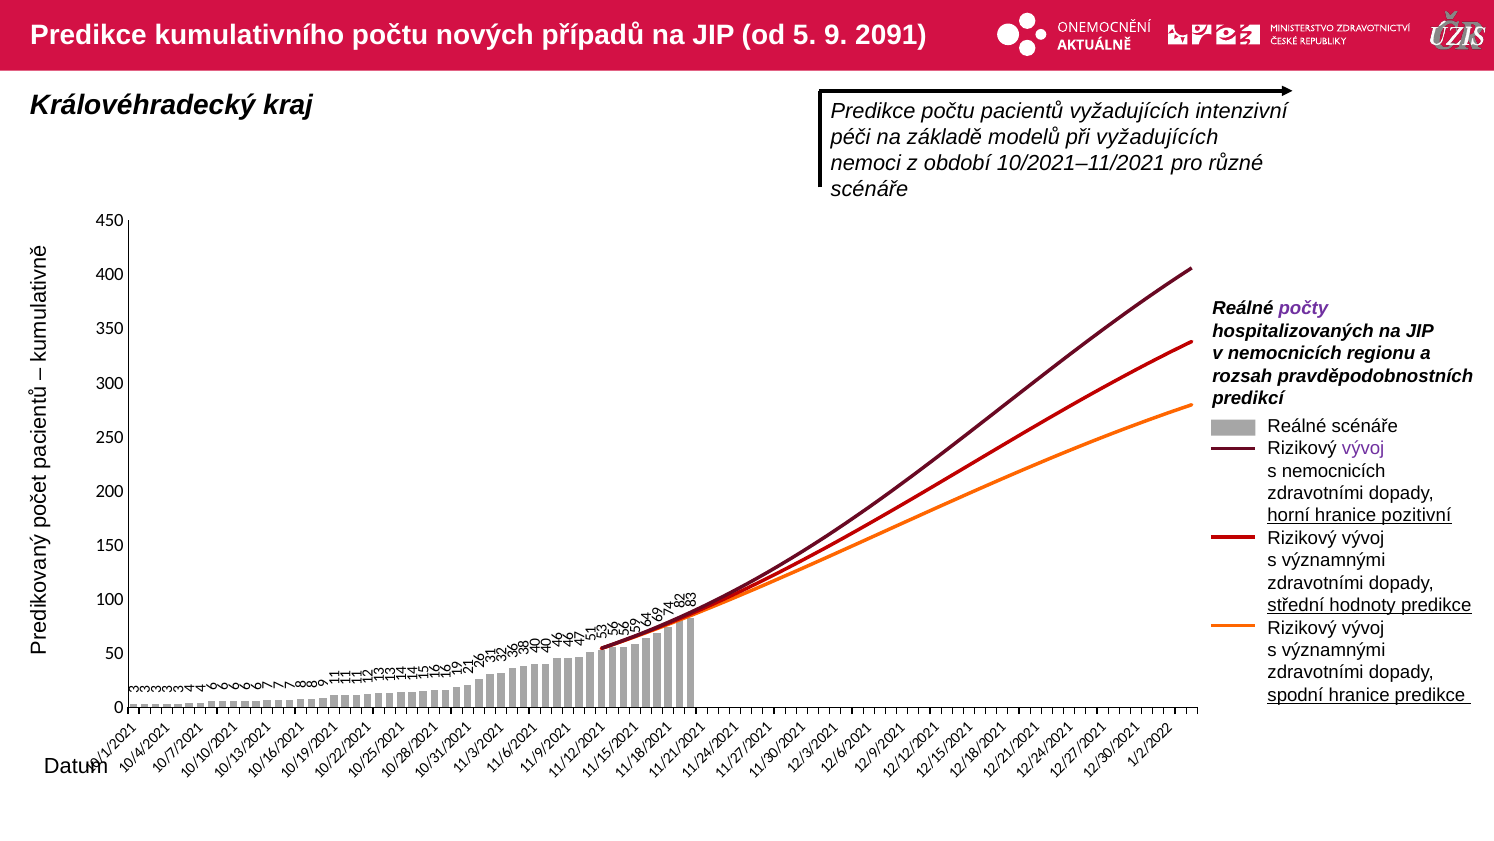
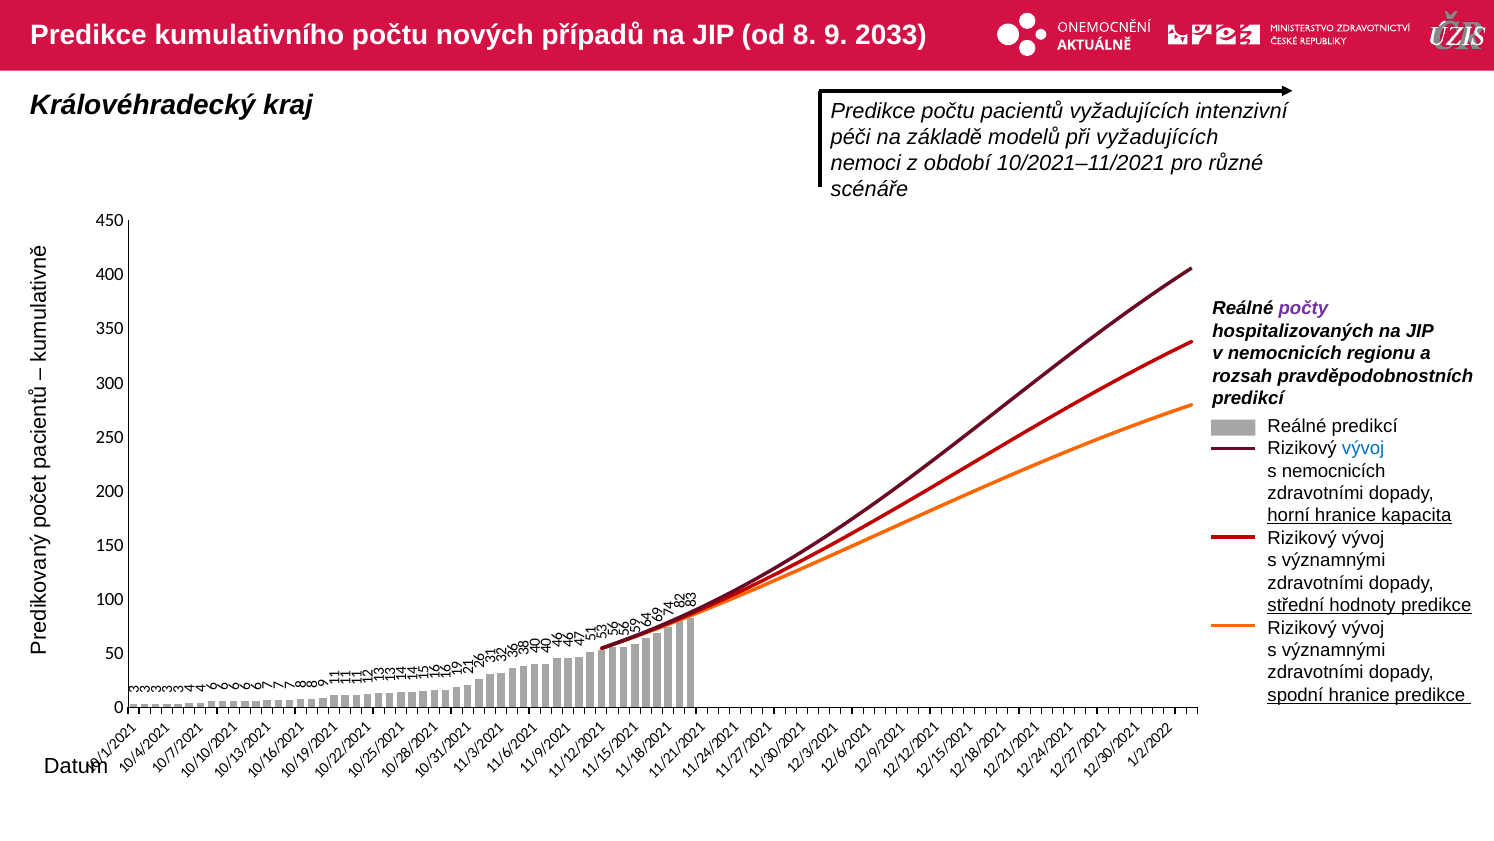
od 5: 5 -> 8 (805, 35)
2091: 2091 -> 2033 (891, 35)
Reálné scénáře: scénáře -> predikcí (1365, 426)
vývoj colour: purple -> blue (1363, 448)
pozitivní: pozitivní -> kapacita (1416, 515)
